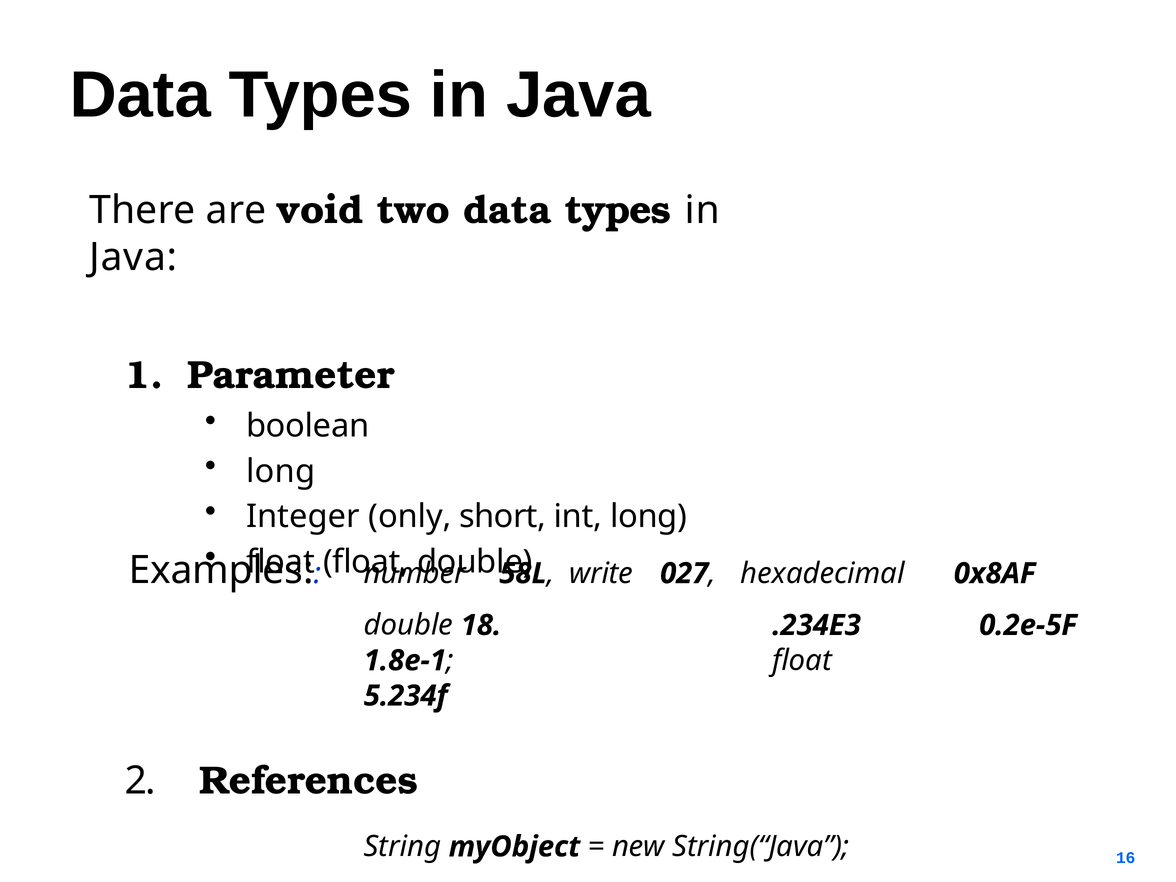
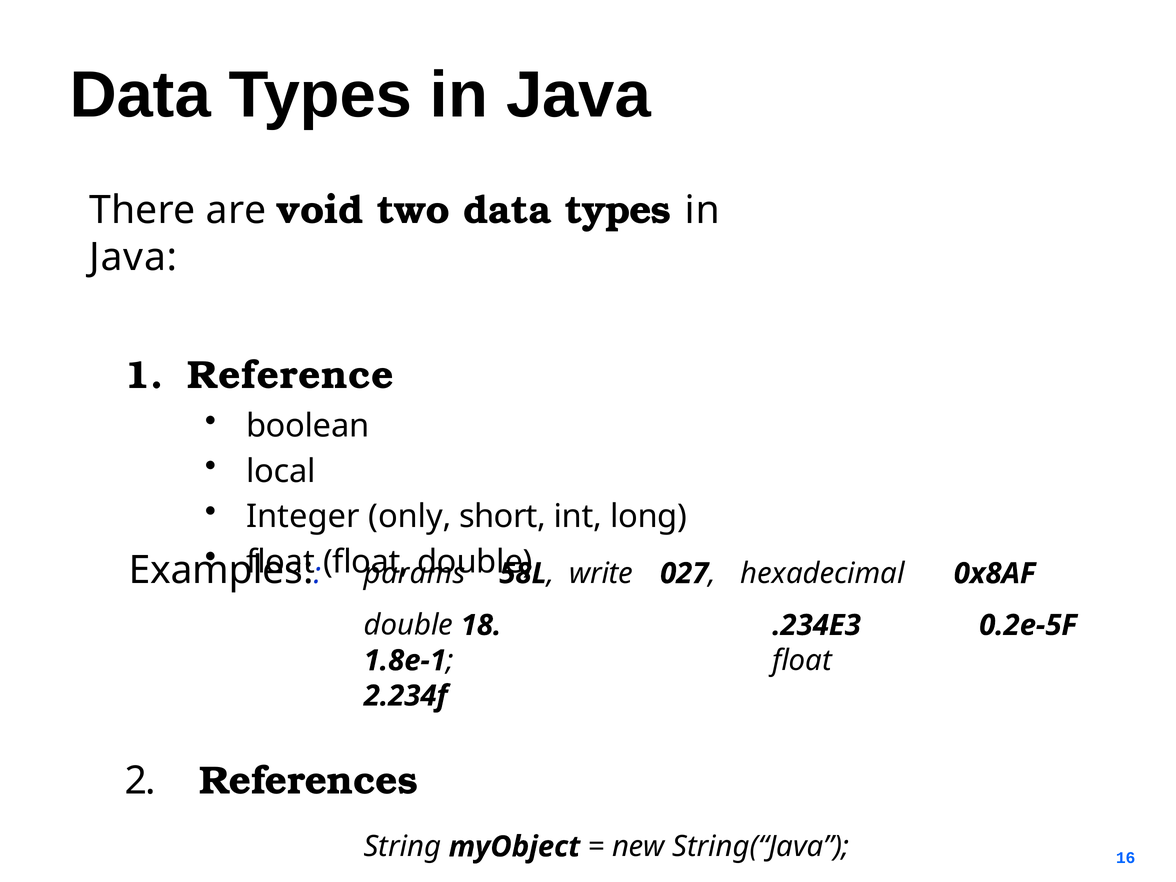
Parameter: Parameter -> Reference (291, 376)
long: long -> local (281, 471)
number: number -> params (415, 573)
5.234f: 5.234f -> 2.234f (406, 696)
